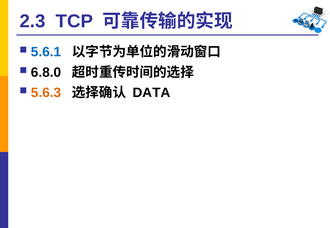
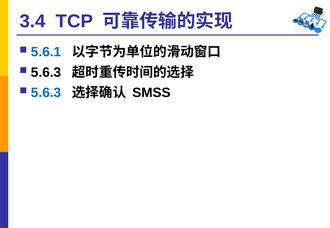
2.3: 2.3 -> 3.4 (32, 21)
6.8.0: 6.8.0 -> 5.6.3 (46, 72)
5.6.3 colour: orange -> blue (46, 93)
DATA: DATA -> SMSS (152, 93)
